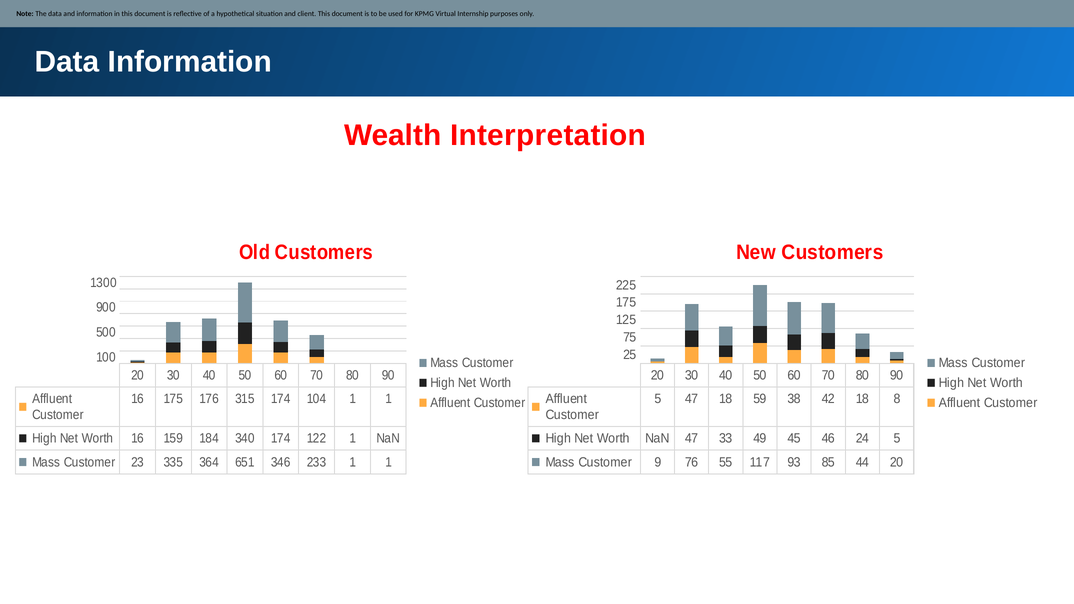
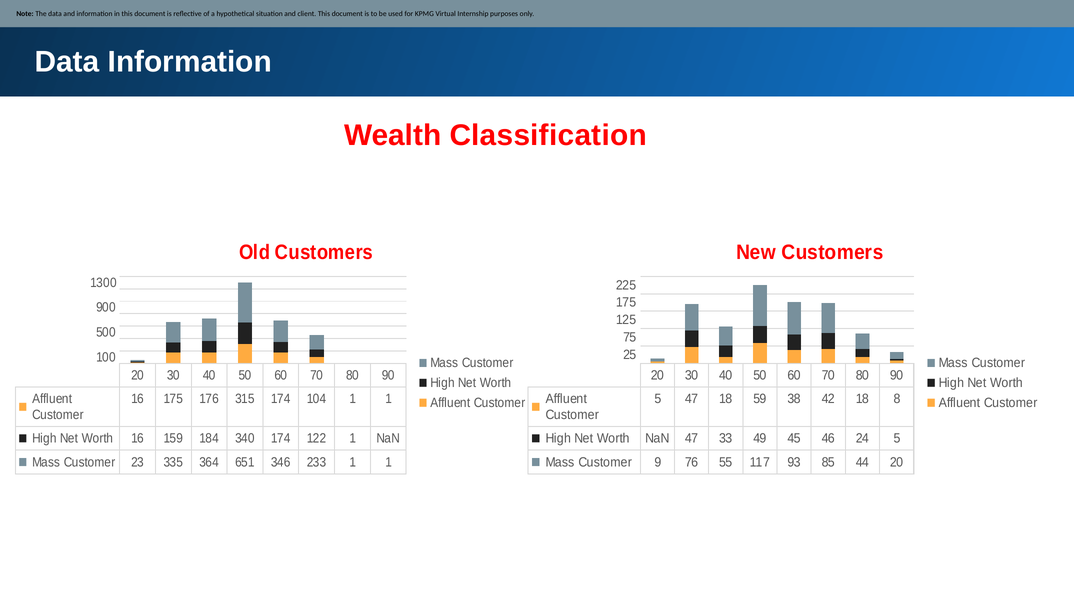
Interpretation: Interpretation -> Classification (548, 135)
